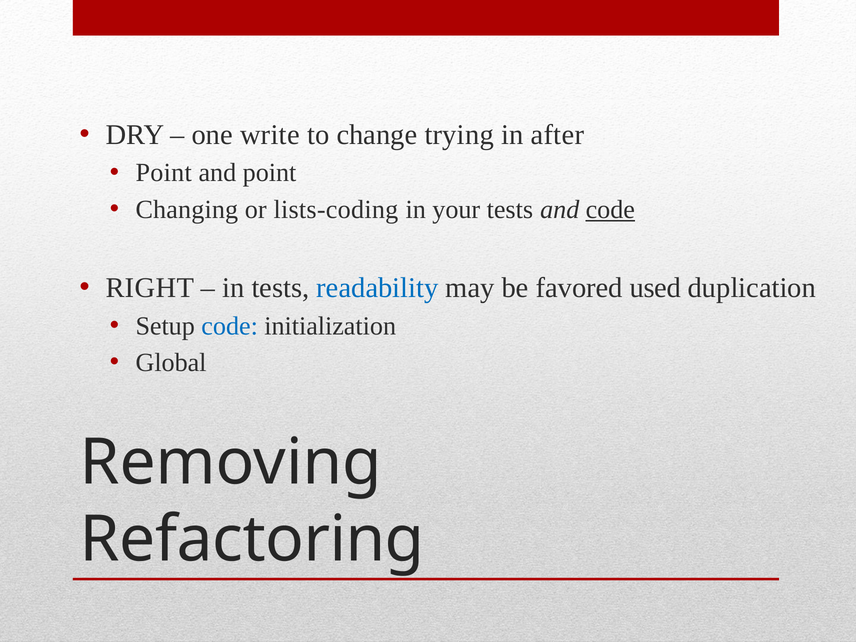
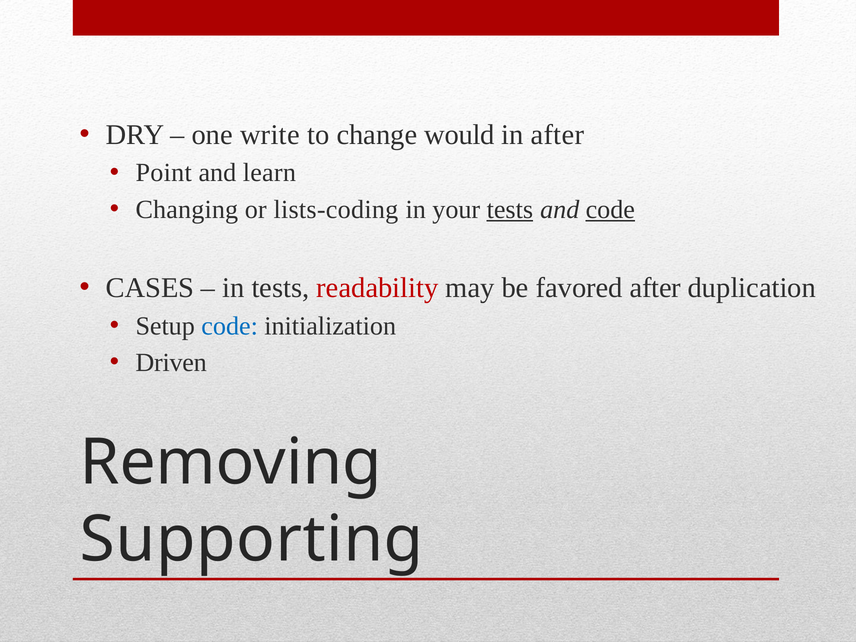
trying: trying -> would (460, 135)
and point: point -> learn (269, 173)
tests underline: none -> present (510, 209)
RIGHT: RIGHT -> CASES (150, 288)
readability colour: blue -> red (377, 288)
favored used: used -> after (655, 288)
Global: Global -> Driven (171, 362)
Refactoring: Refactoring -> Supporting (252, 539)
